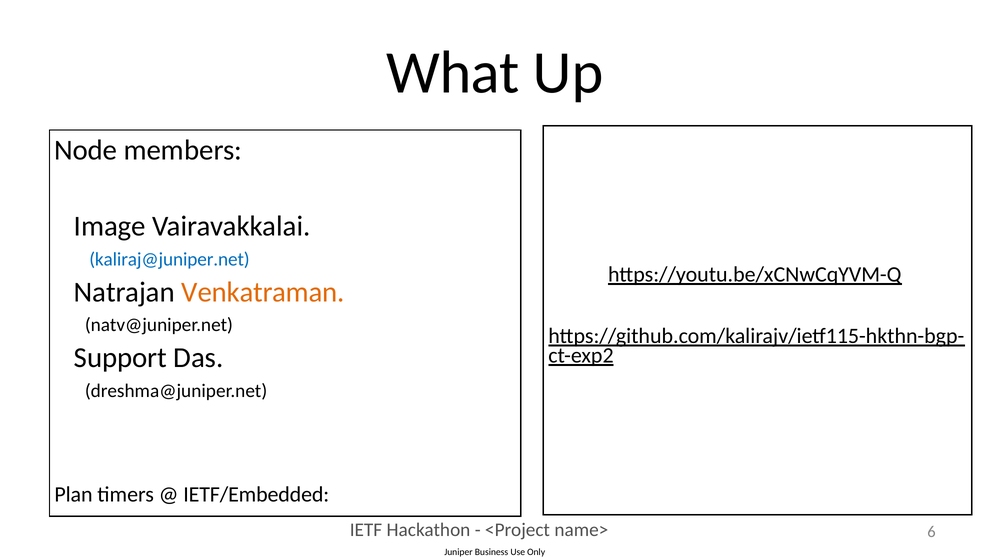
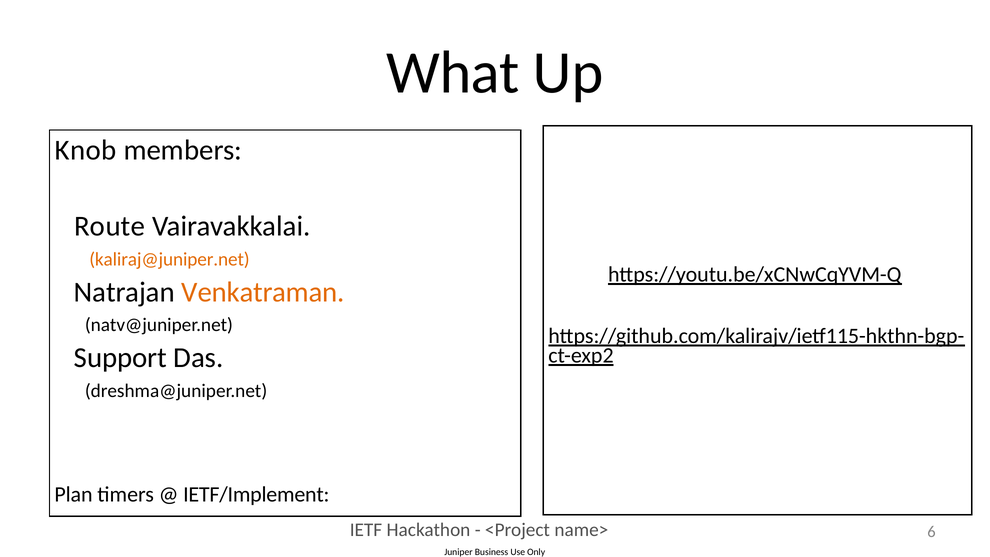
Node: Node -> Knob (86, 150)
Image: Image -> Route (110, 226)
kaliraj@juniper.net colour: blue -> orange (169, 259)
IETF/Embedded: IETF/Embedded -> IETF/Implement (256, 494)
